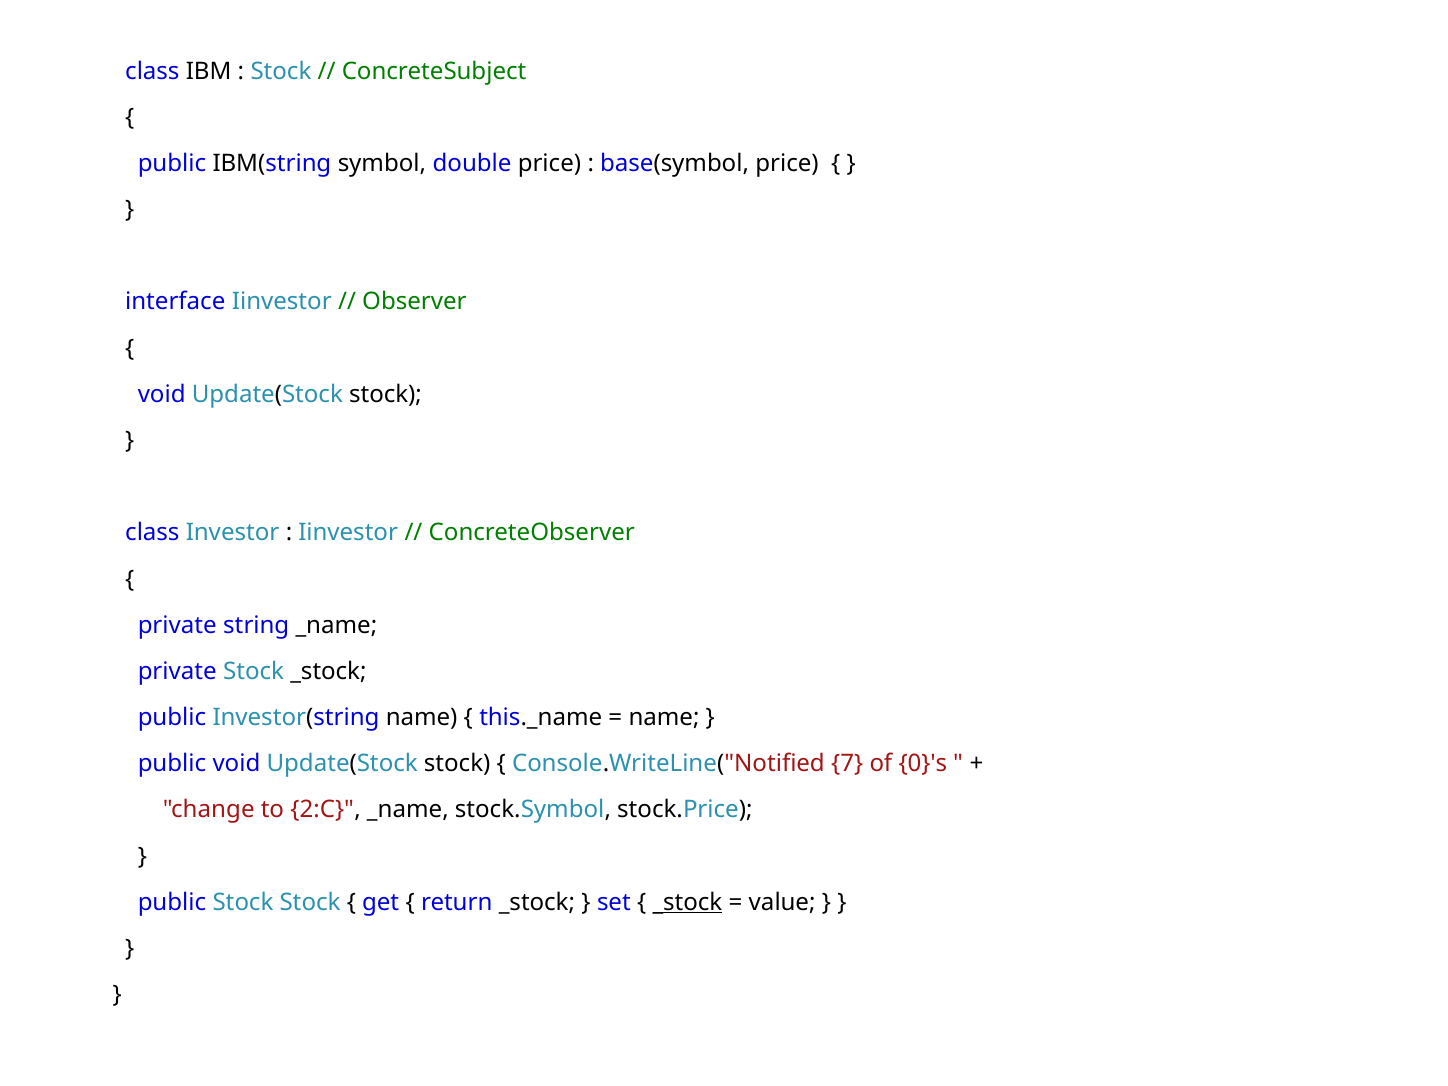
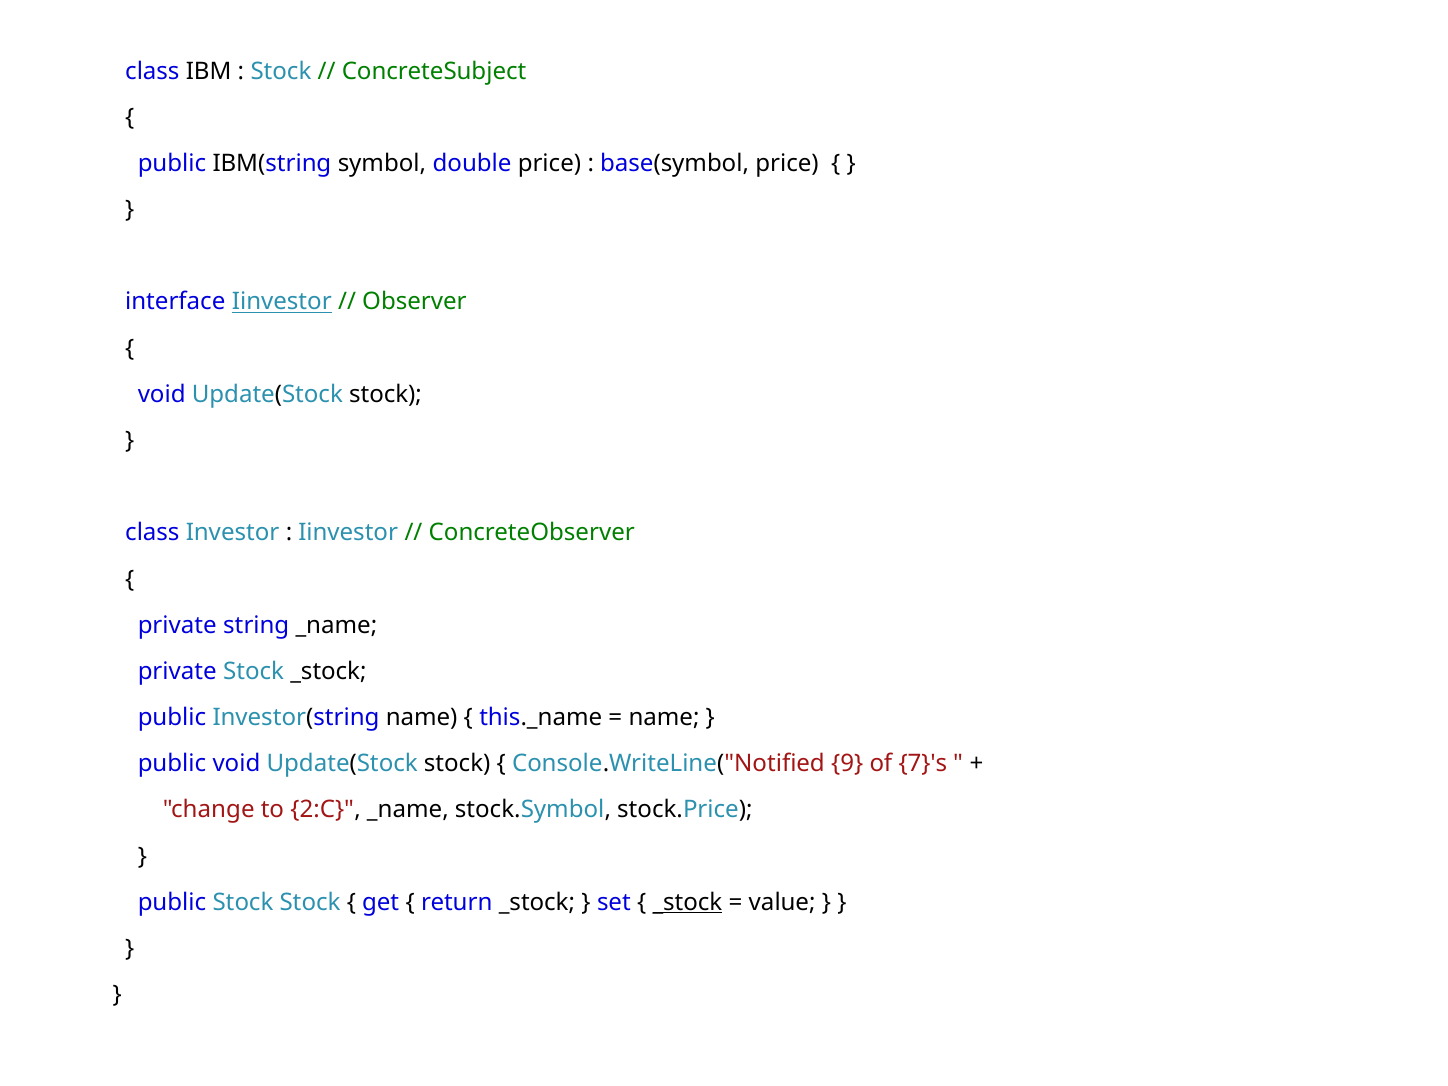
Iinvestor underline: none -> present (282, 302)
7: 7 -> 9 (847, 764)
0}'s: 0}'s -> 7}'s (923, 764)
